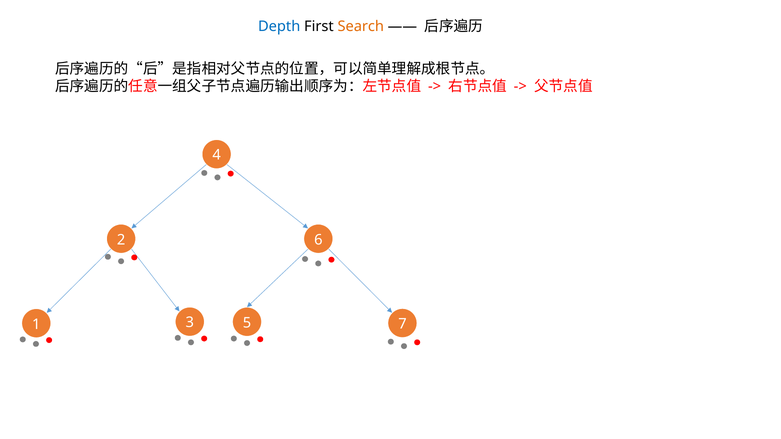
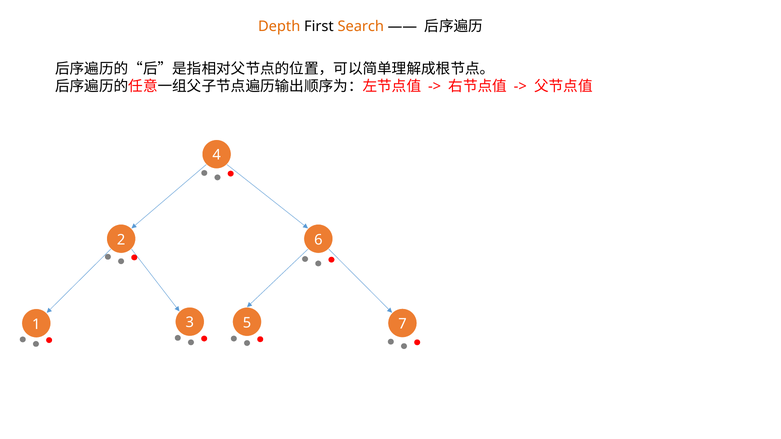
Depth colour: blue -> orange (279, 26)
